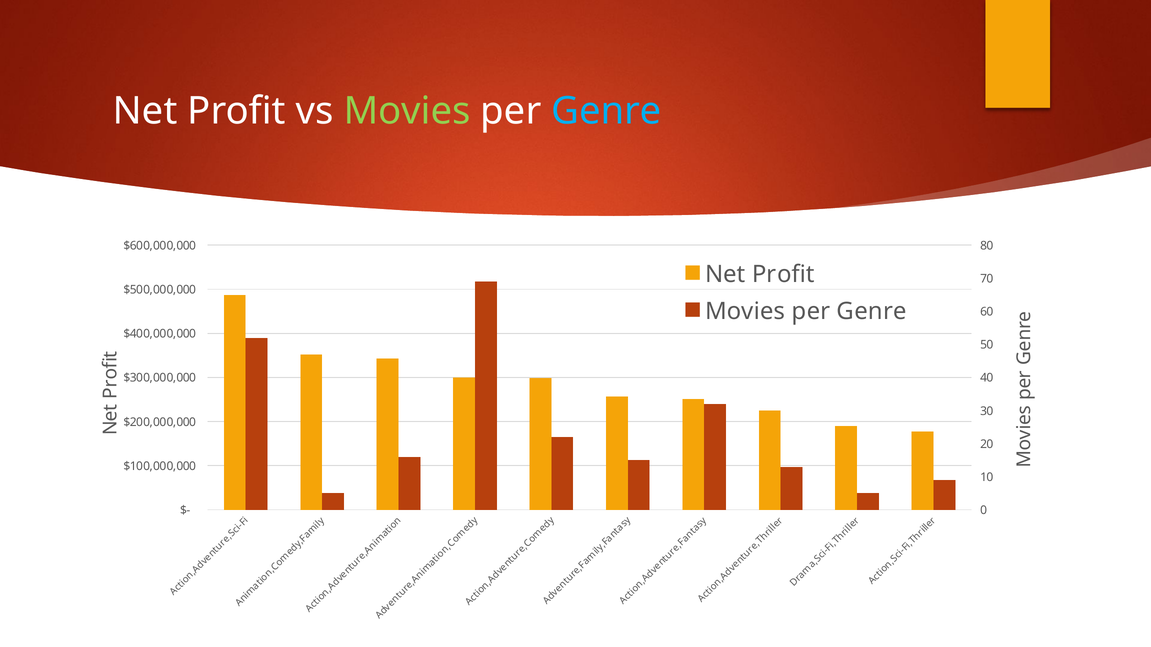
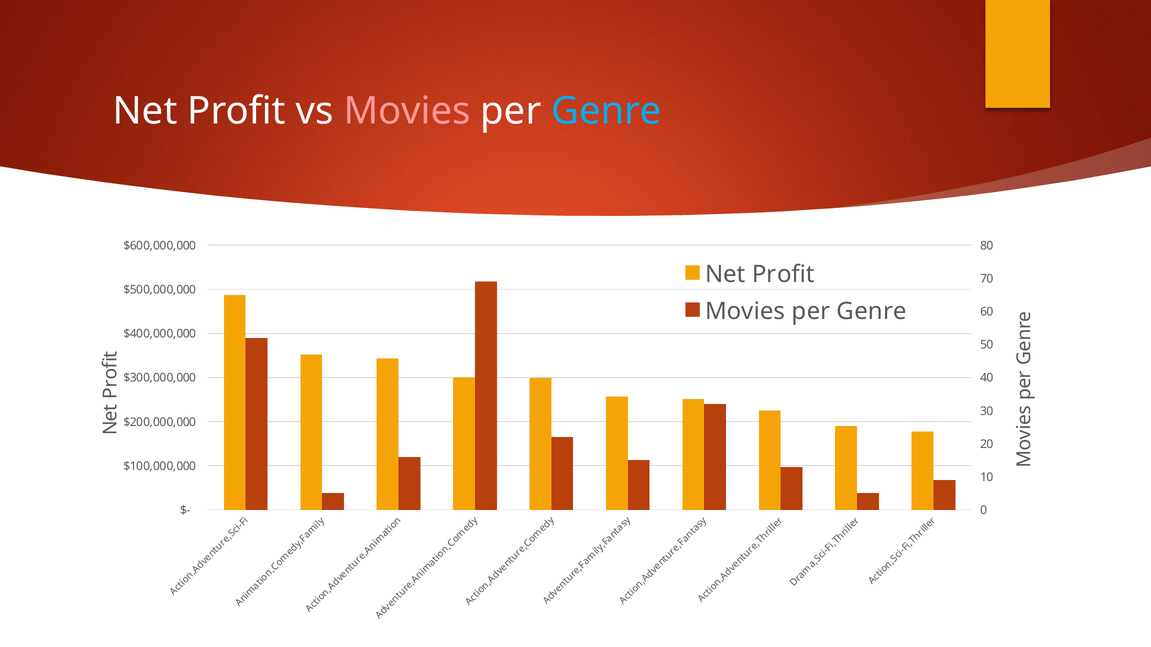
Movies colour: light green -> pink (407, 111)
